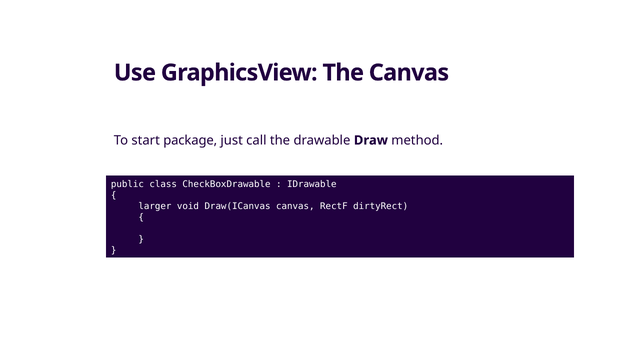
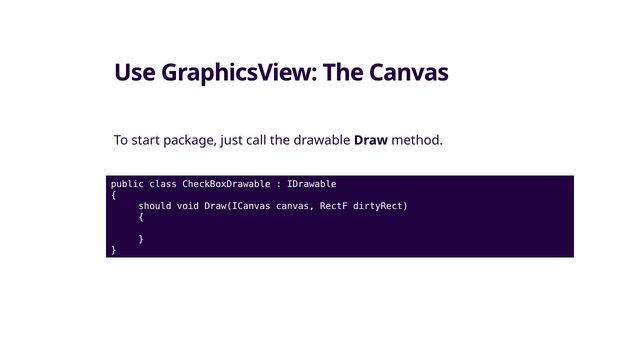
larger: larger -> should (155, 206)
